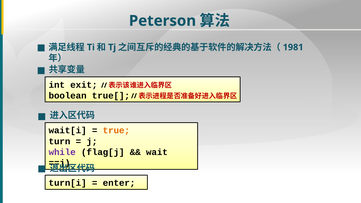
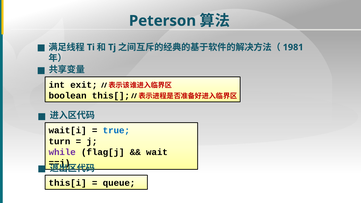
true[: true[ -> this[ (111, 96)
true colour: orange -> blue (116, 131)
turn[i: turn[i -> this[i (68, 183)
enter: enter -> queue (119, 183)
